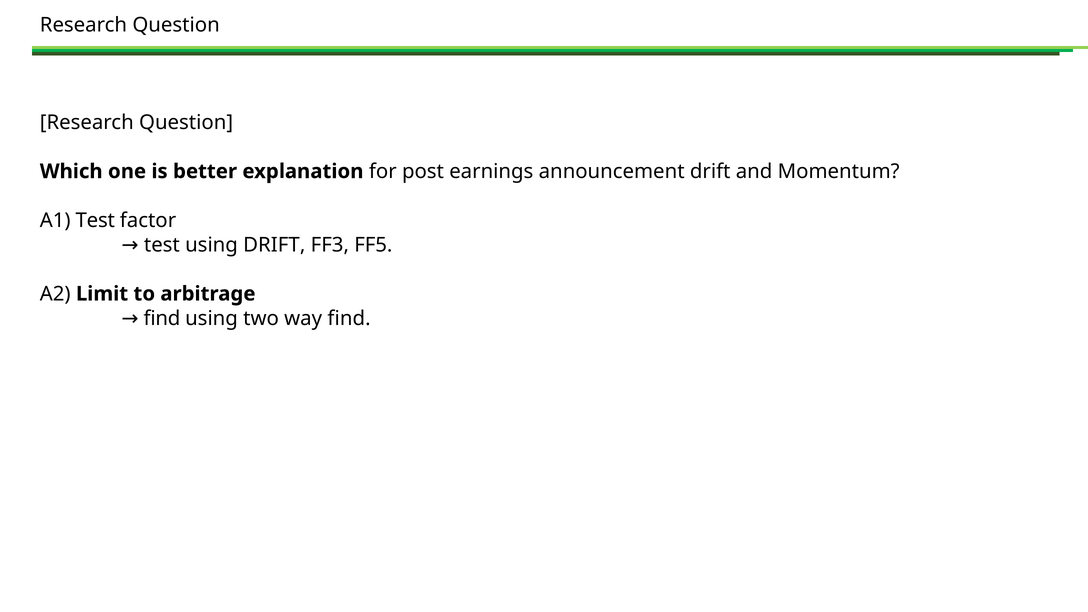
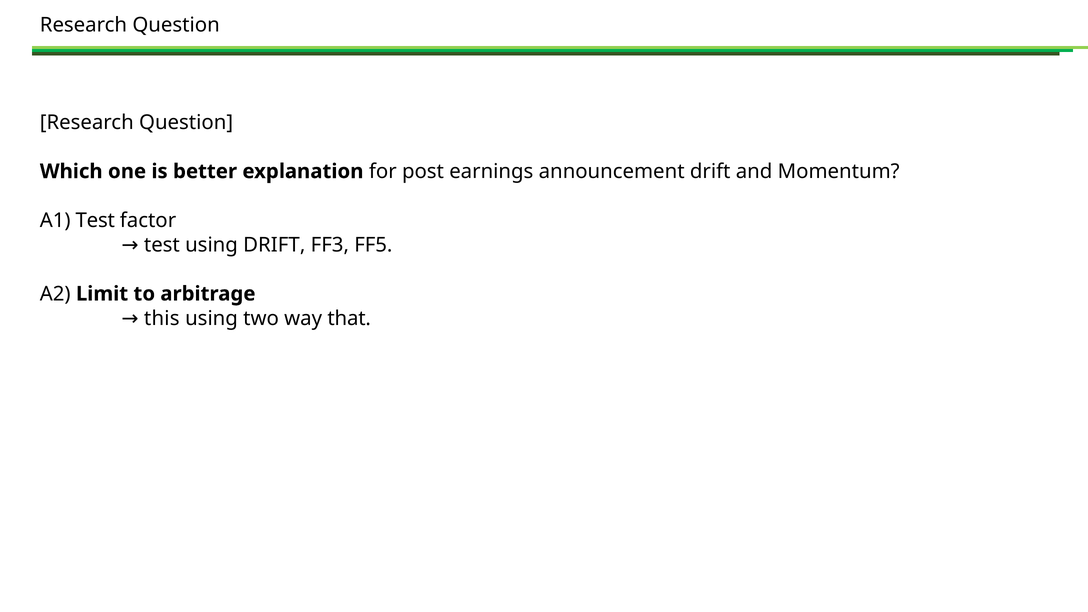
find: find -> this (162, 318)
way find: find -> that (349, 318)
